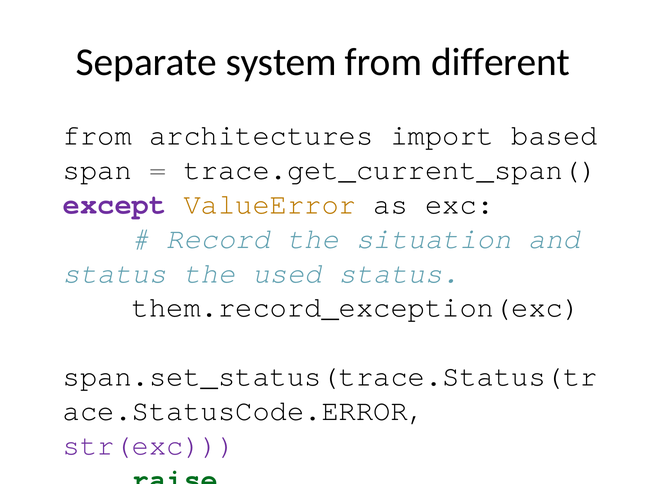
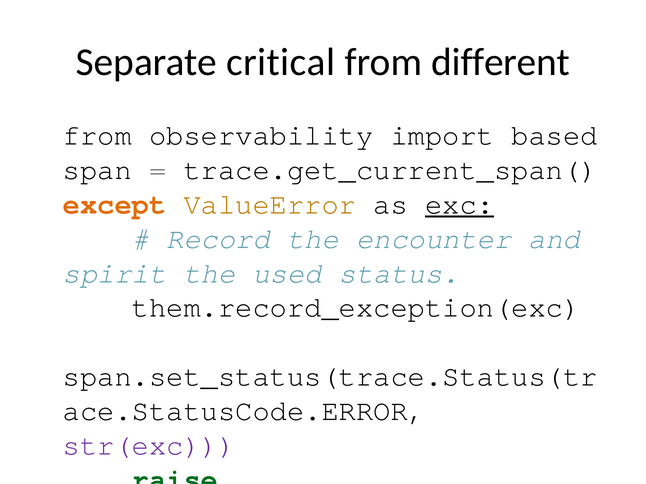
system: system -> critical (281, 63)
architectures: architectures -> observability (261, 136)
except colour: purple -> orange (115, 204)
exc underline: none -> present (460, 204)
situation: situation -> encounter (434, 239)
status: status -> spirit (115, 273)
